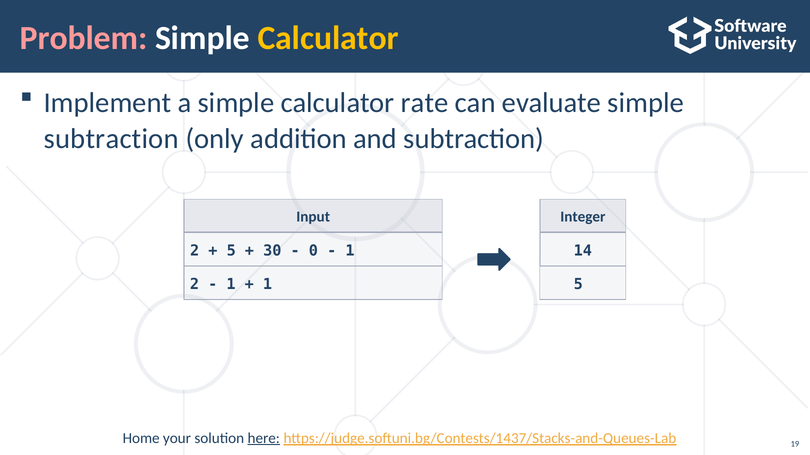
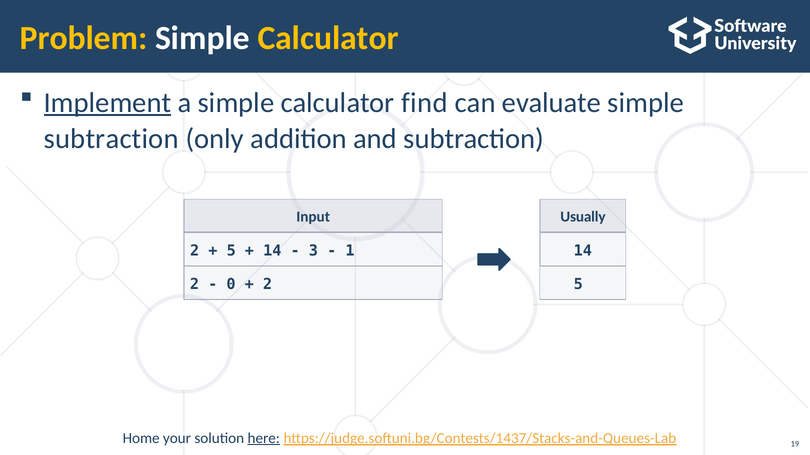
Problem colour: pink -> yellow (84, 38)
Implement underline: none -> present (107, 103)
rate: rate -> find (425, 103)
Integer: Integer -> Usually (583, 217)
30: 30 -> 14 (272, 251)
0: 0 -> 3 (313, 251)
1: 1 -> 0 (231, 285)
1: 1 -> 2 (268, 285)
